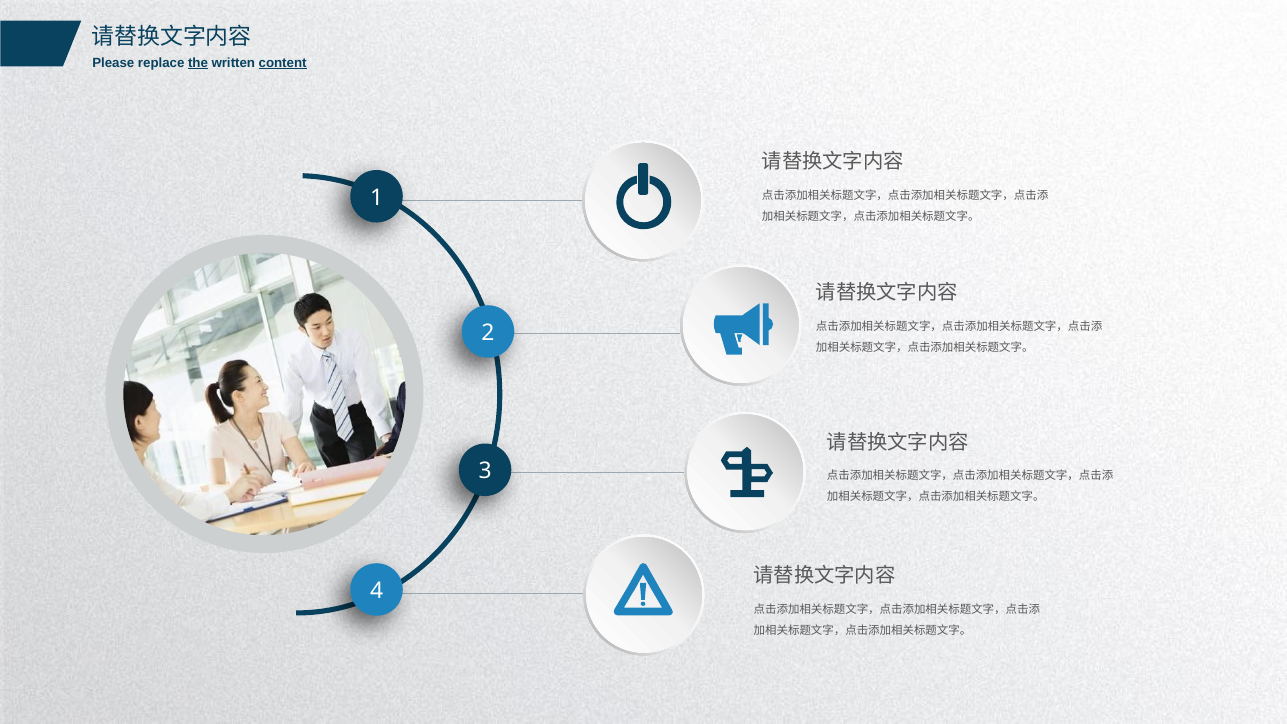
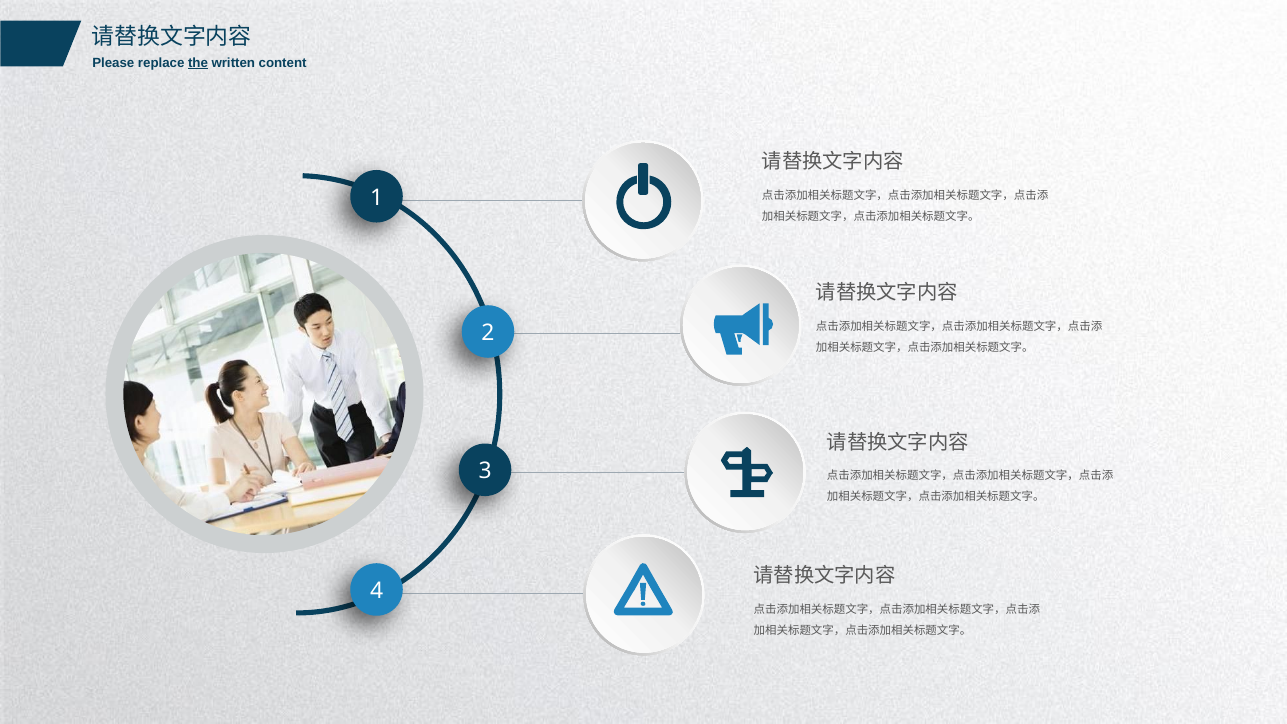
content underline: present -> none (283, 63)
